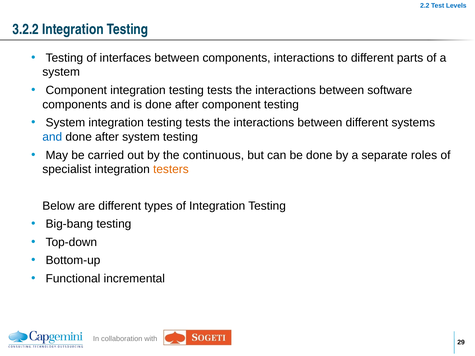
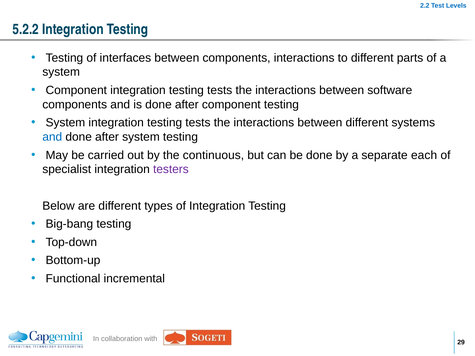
3.2.2: 3.2.2 -> 5.2.2 (26, 30)
roles: roles -> each (424, 155)
testers colour: orange -> purple (171, 169)
